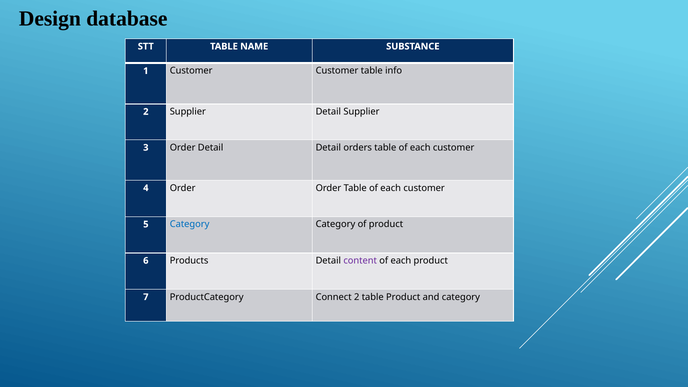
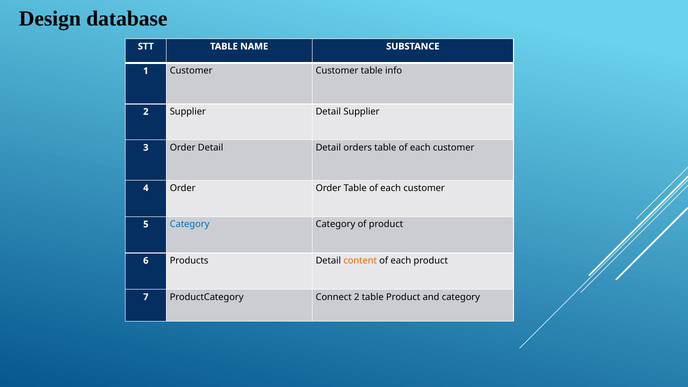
content colour: purple -> orange (360, 261)
